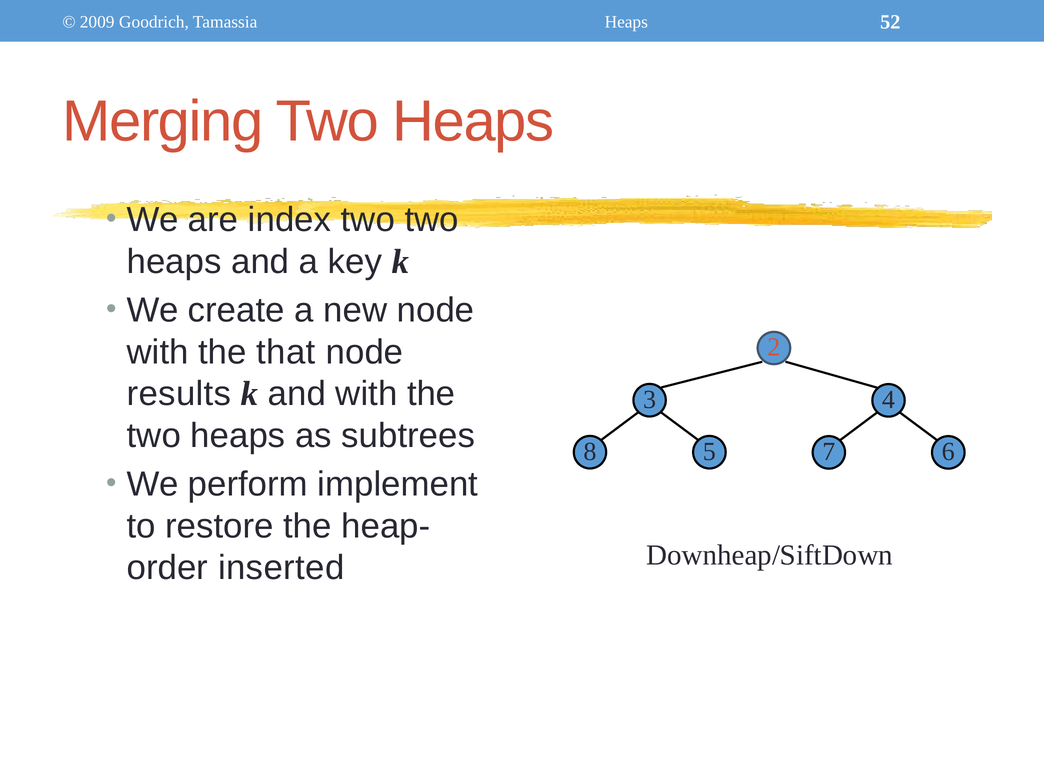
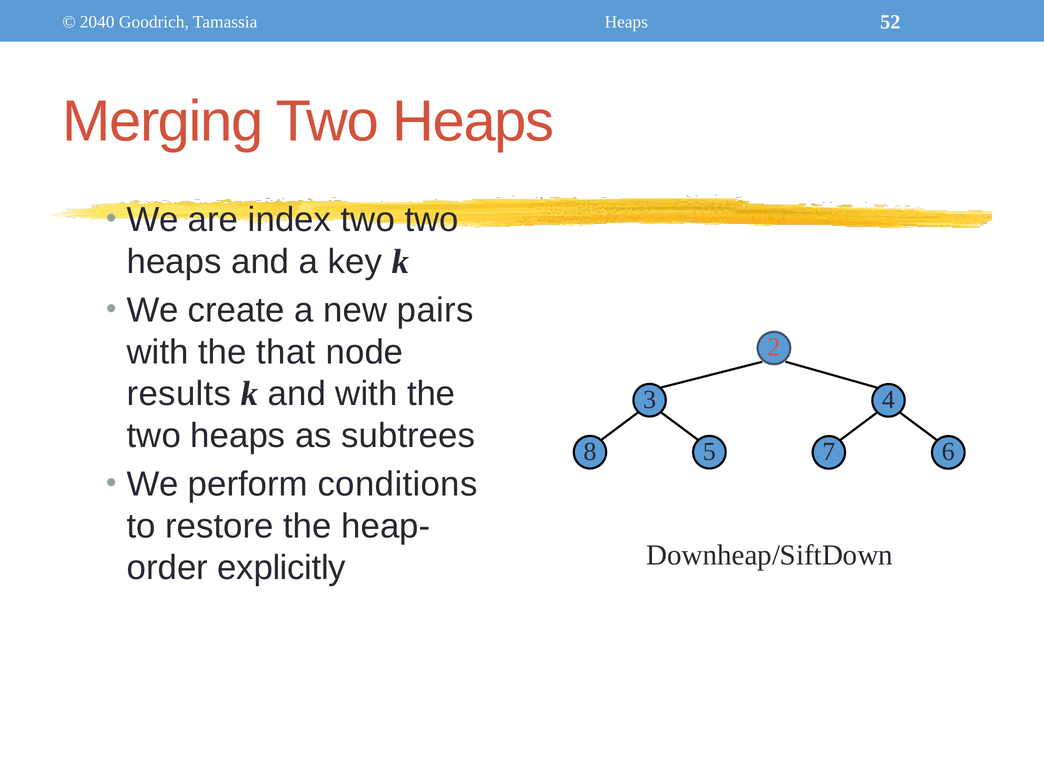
2009: 2009 -> 2040 (97, 22)
new node: node -> pairs (435, 310)
implement: implement -> conditions (398, 484)
inserted: inserted -> explicitly (282, 568)
